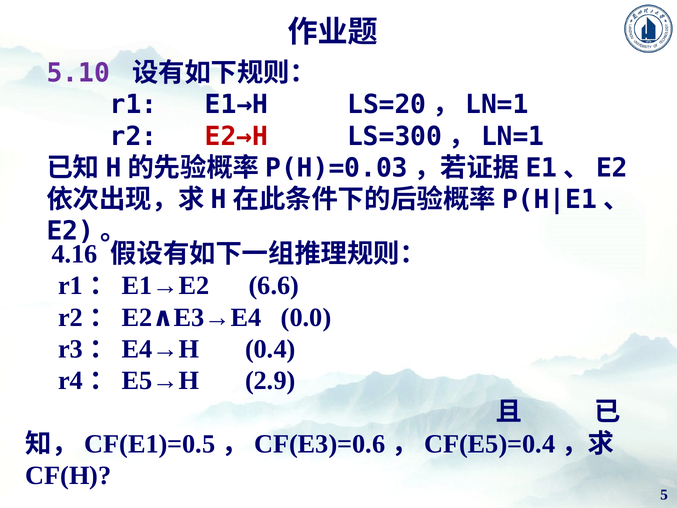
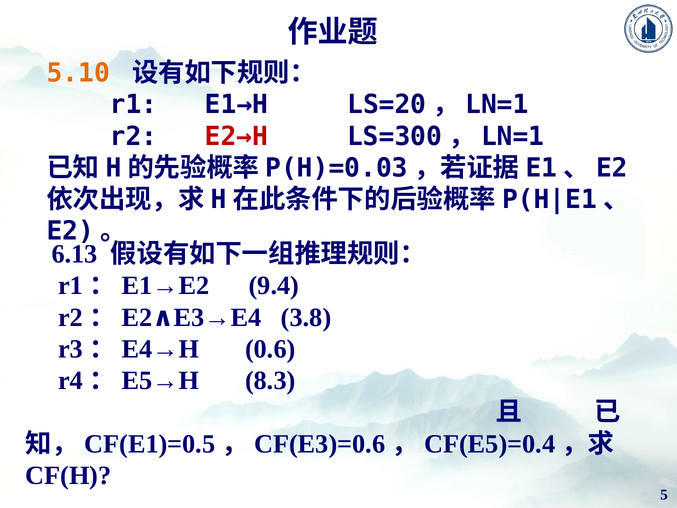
5.10 colour: purple -> orange (78, 73)
4.16: 4.16 -> 6.13 (75, 254)
6.6: 6.6 -> 9.4 (274, 286)
0.0: 0.0 -> 3.8 (306, 317)
0.4: 0.4 -> 0.6 (270, 349)
2.9: 2.9 -> 8.3 (270, 380)
